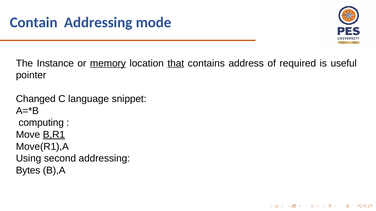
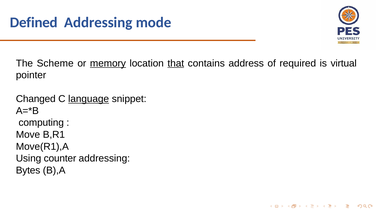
Contain: Contain -> Defined (34, 22)
Instance: Instance -> Scheme (55, 63)
useful: useful -> virtual (344, 63)
language underline: none -> present (89, 99)
B,R1 underline: present -> none (54, 135)
second: second -> counter (60, 159)
